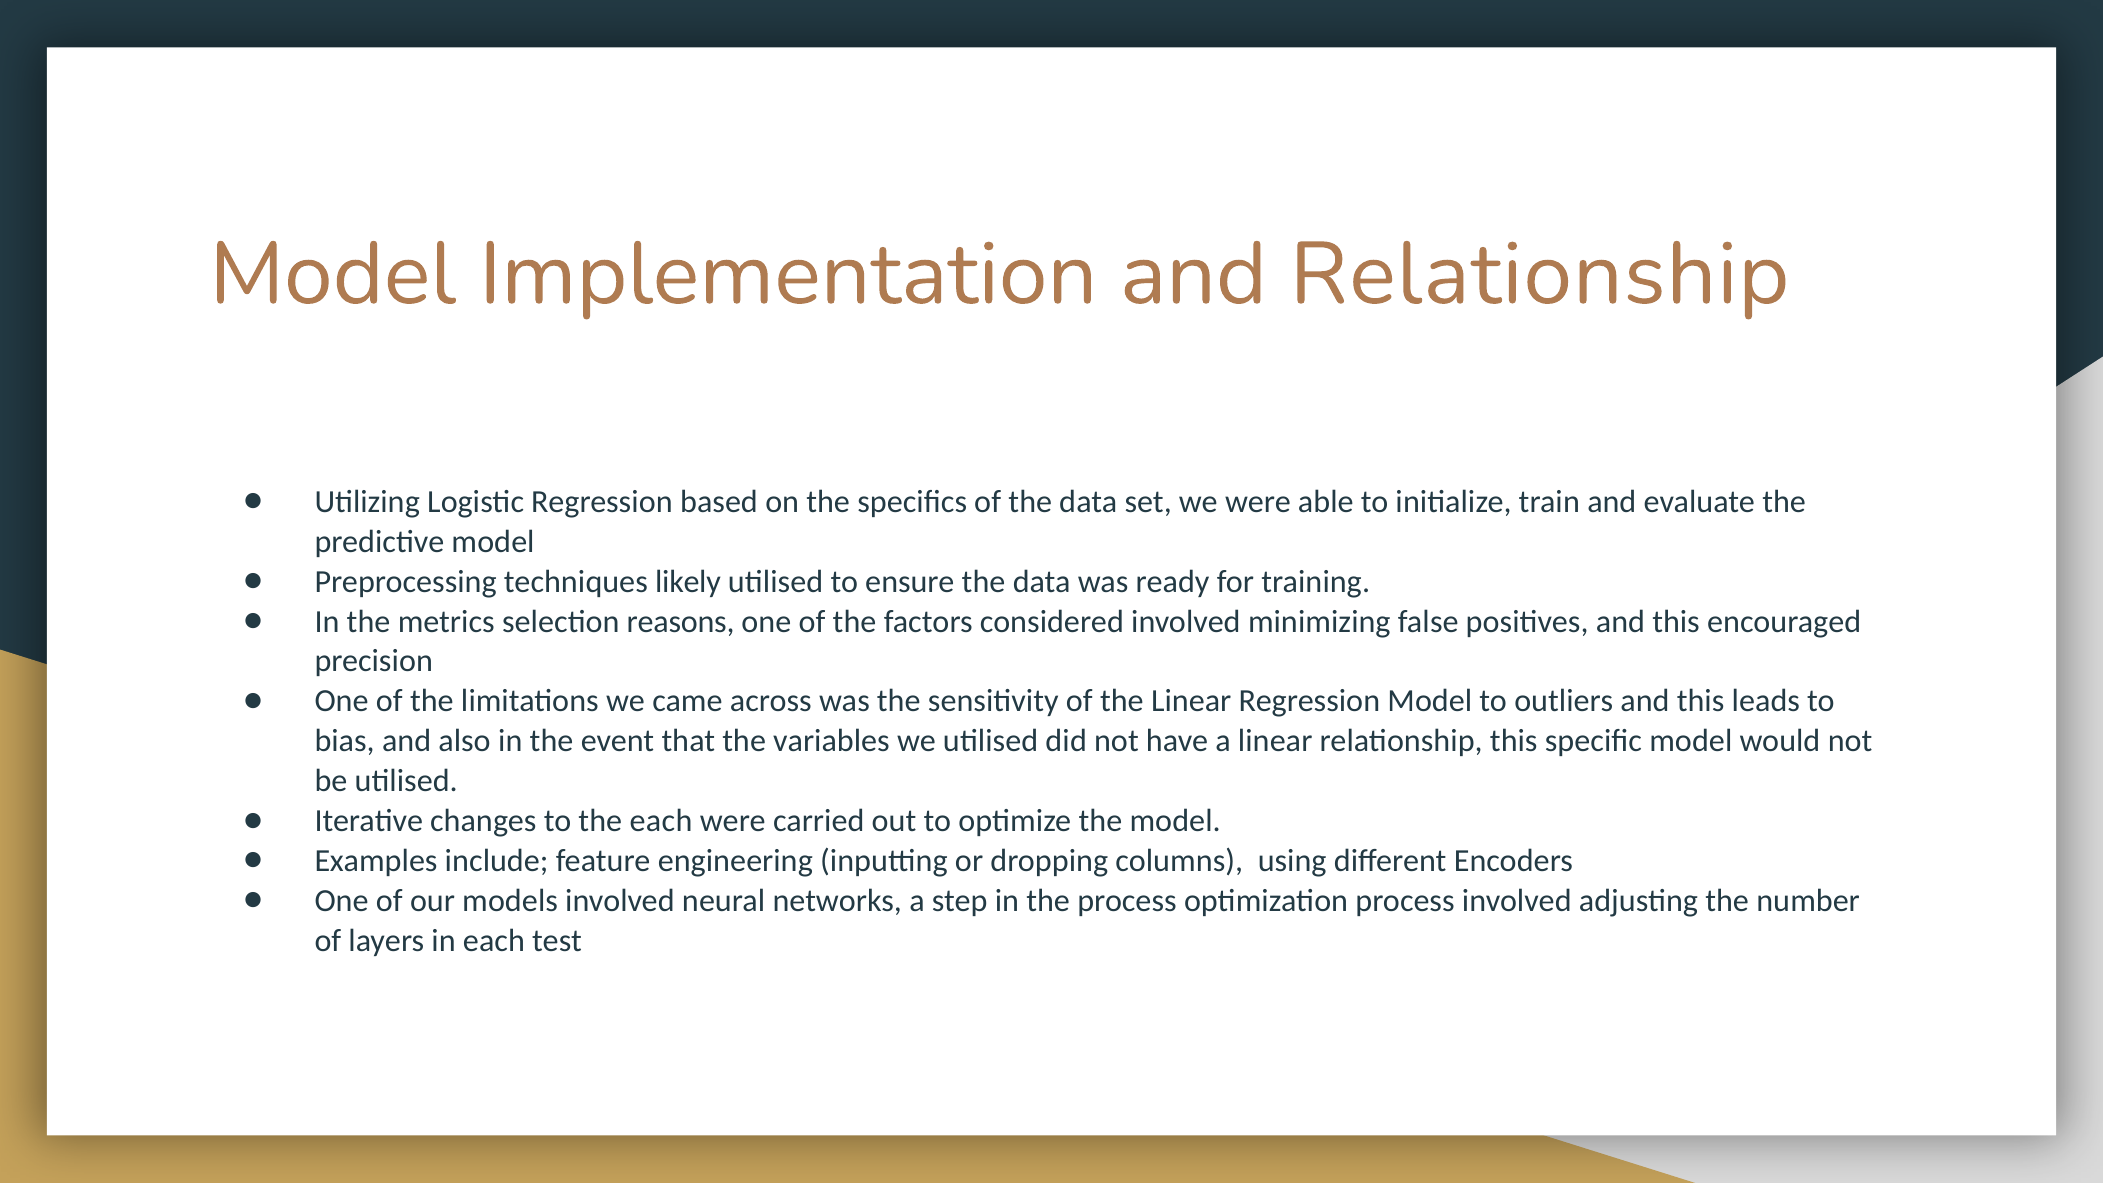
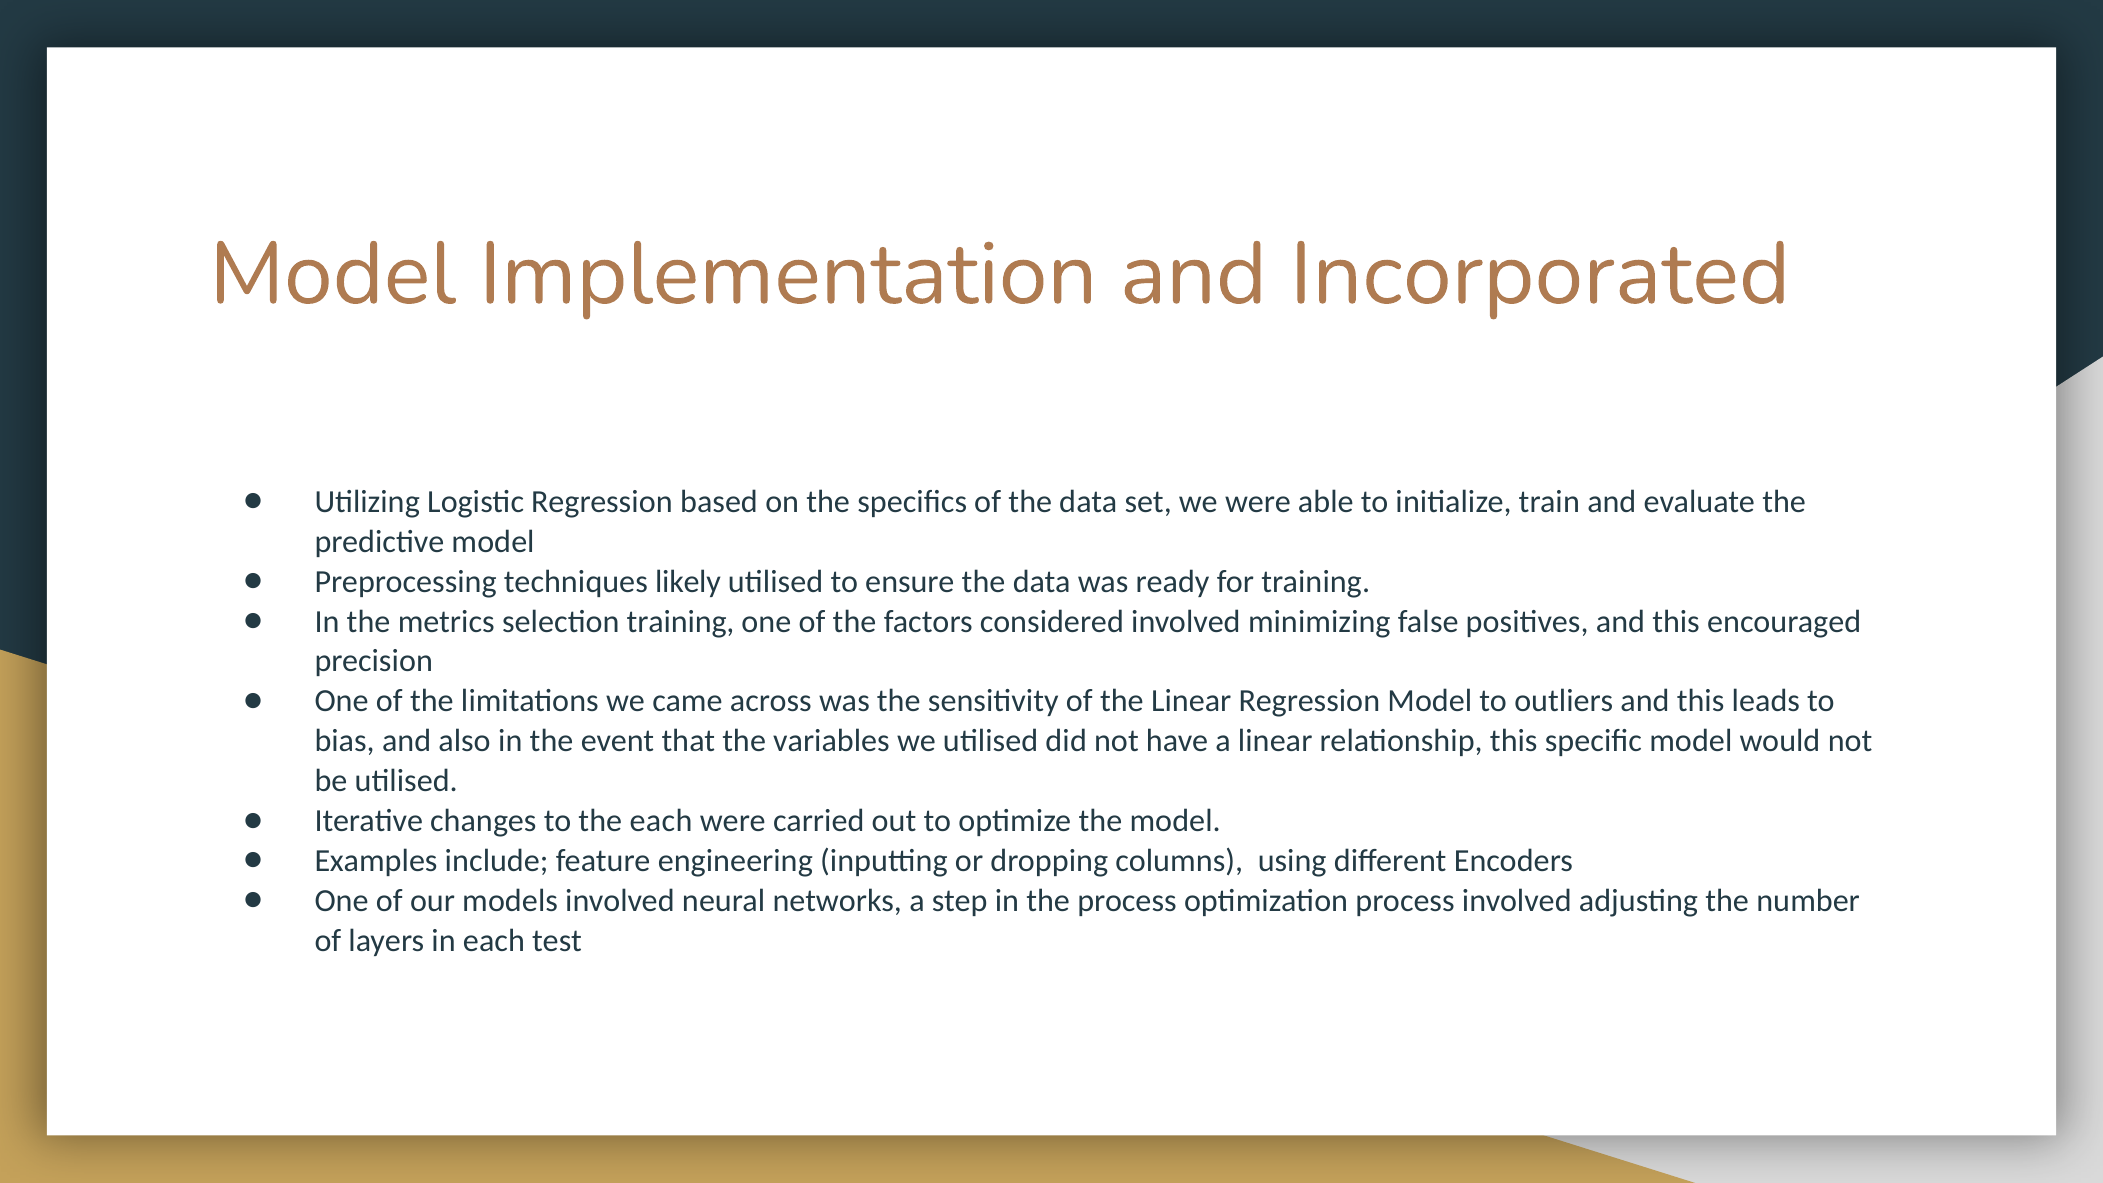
and Relationship: Relationship -> Incorporated (1540, 274)
selection reasons: reasons -> training (681, 621)
